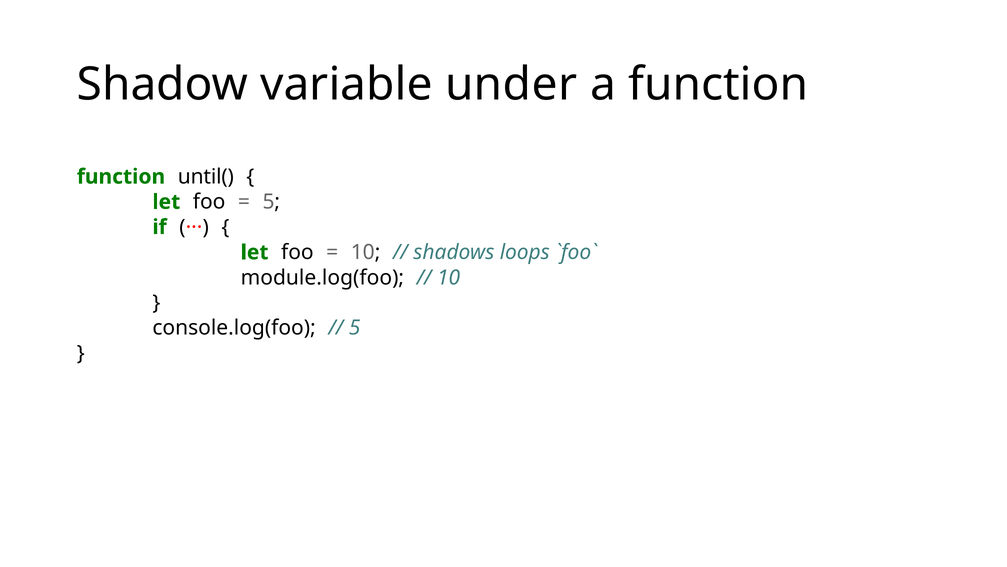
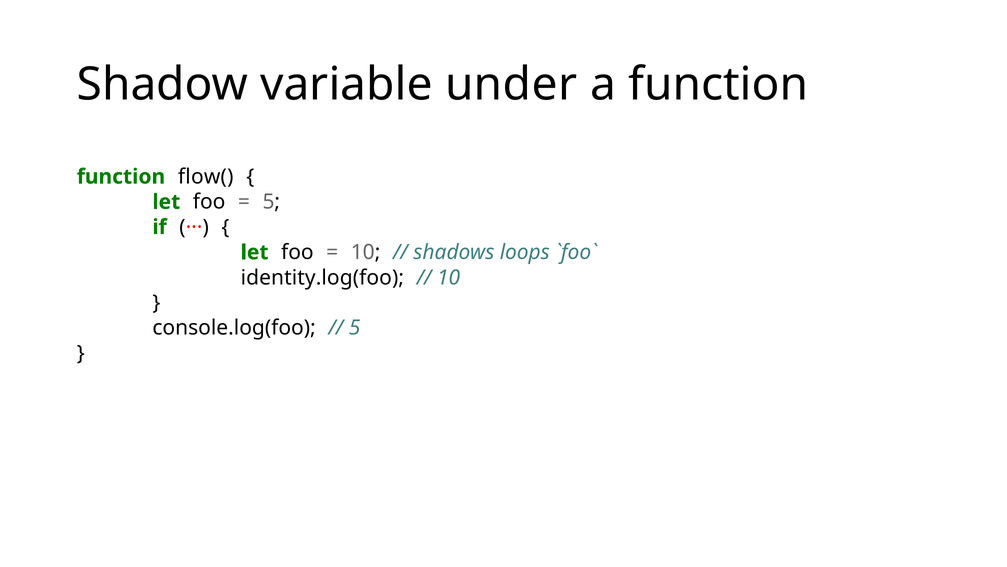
until(: until( -> flow( (206, 177)
module.log(foo: module.log(foo -> identity.log(foo (322, 277)
